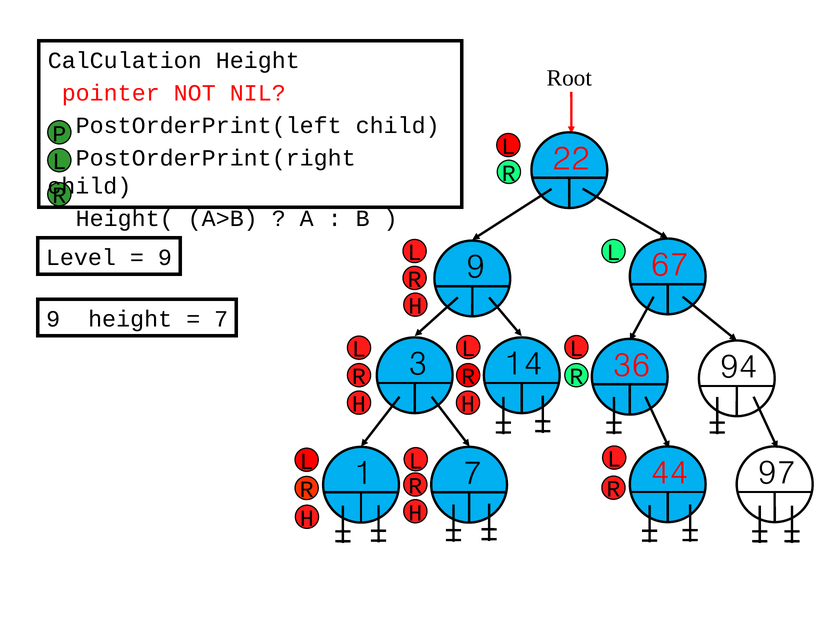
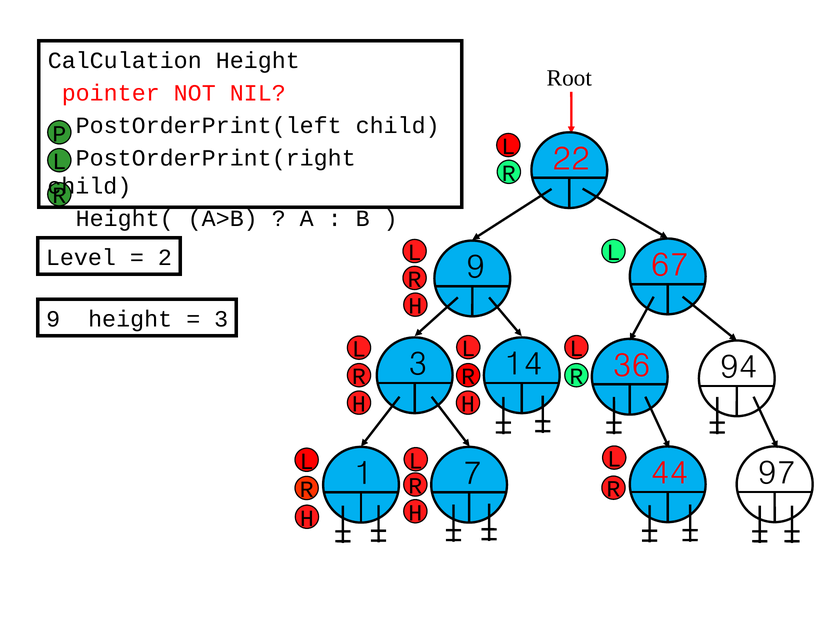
9: 9 -> 2 (165, 258)
7: 7 -> 3 (221, 319)
